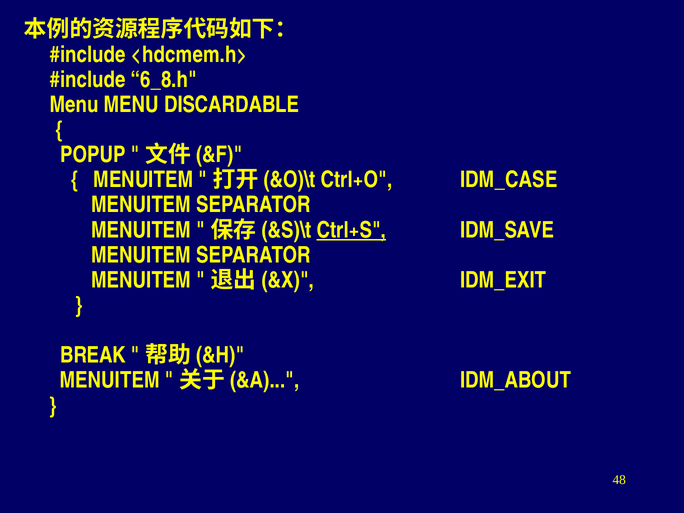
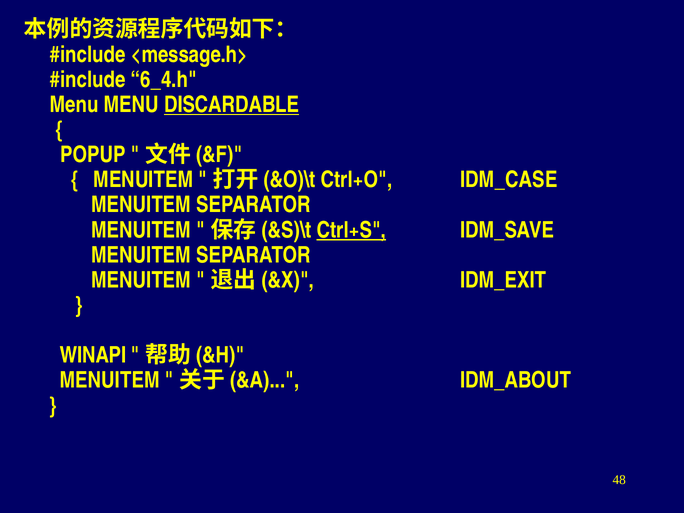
<hdcmem.h>: <hdcmem.h> -> <message.h> (190, 54)
6_8.h: 6_8.h -> 6_4.h (164, 80)
DISCARDABLE underline: none -> present (232, 105)
BREAK: BREAK -> WINAPI (93, 355)
